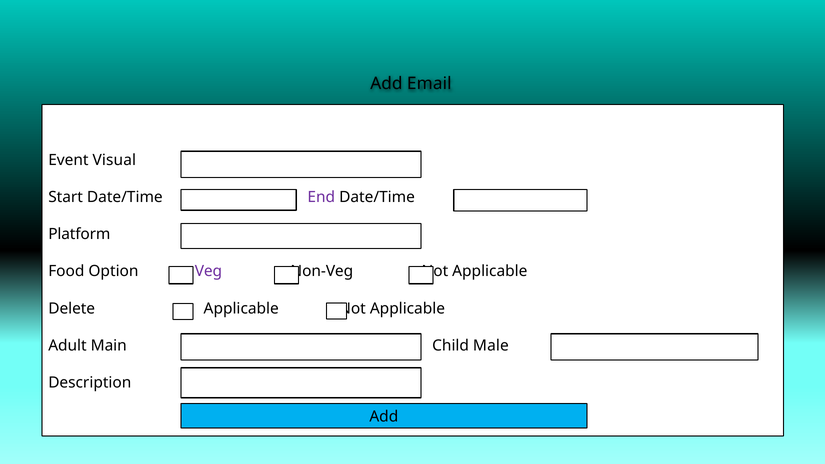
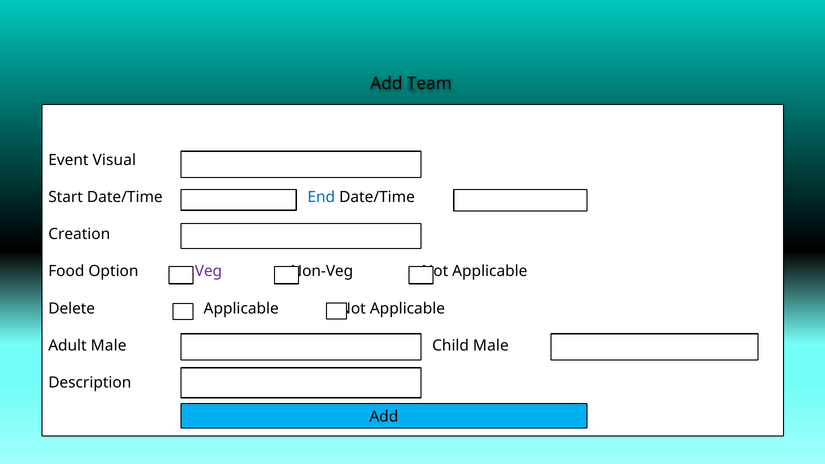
Email: Email -> Team (429, 84)
End colour: purple -> blue (321, 197)
Platform: Platform -> Creation (79, 234)
Adult Main: Main -> Male (109, 346)
